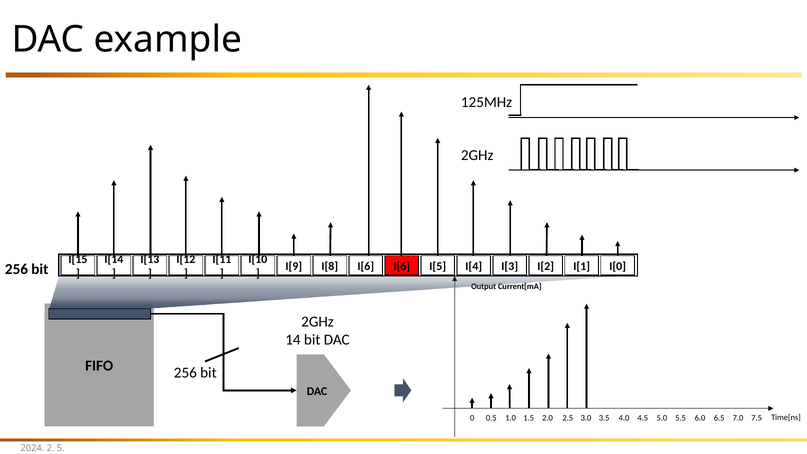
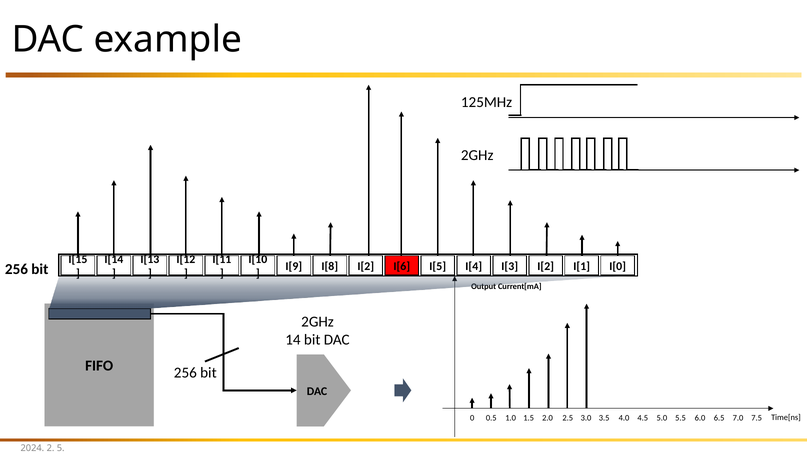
I[8 I[6: I[6 -> I[2 (366, 266)
